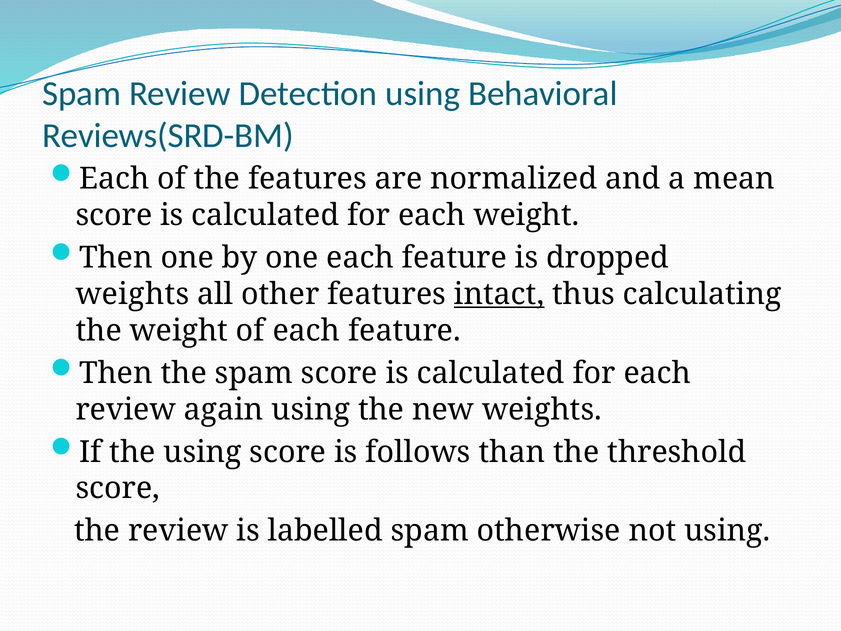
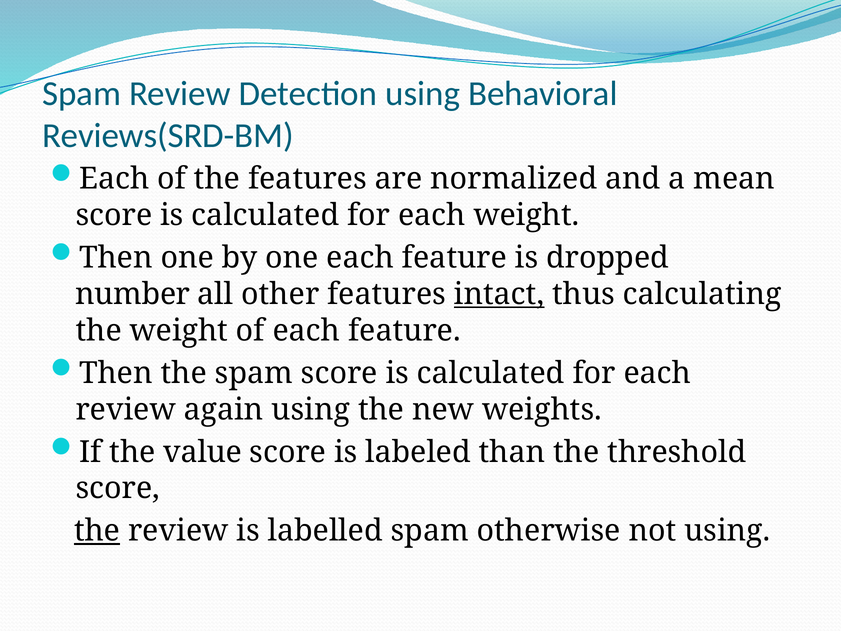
weights: weights -> number (133, 294)
the using: using -> value (203, 452)
follows: follows -> labeled (418, 452)
the underline: none -> present (97, 531)
